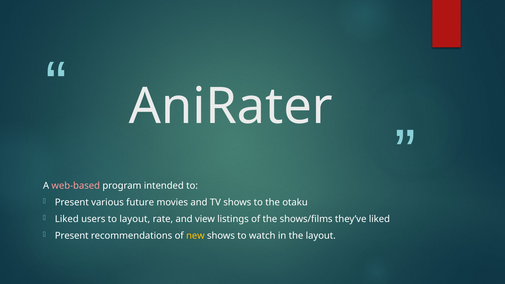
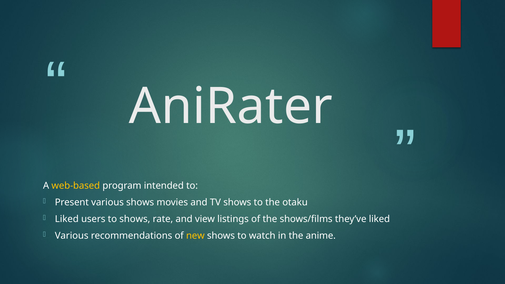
web-based colour: pink -> yellow (76, 186)
various future: future -> shows (140, 202)
to layout: layout -> shows (135, 219)
Present: Present -> Various (72, 236)
the layout: layout -> anime (321, 236)
